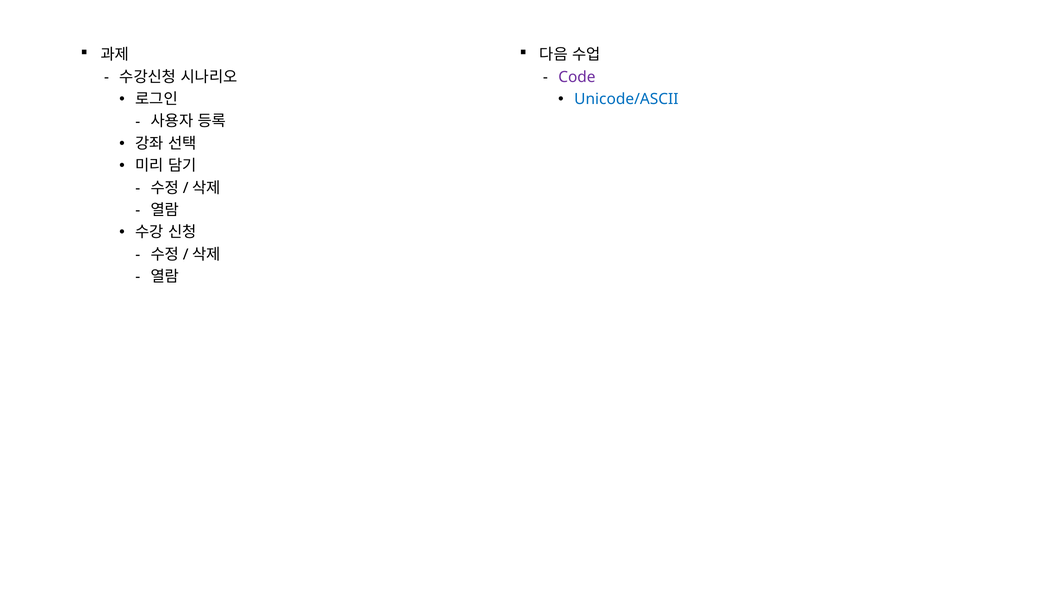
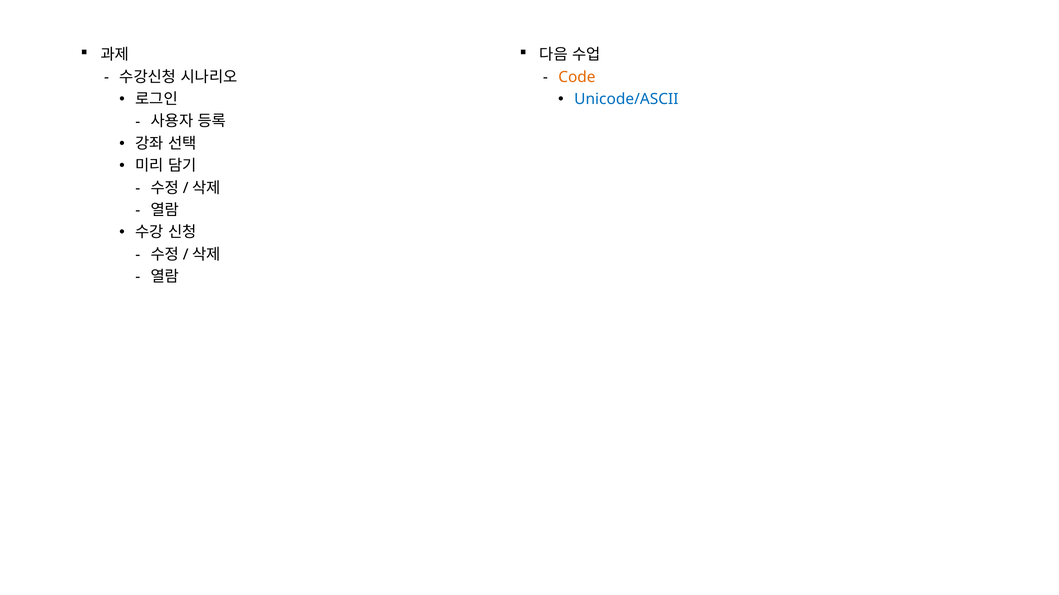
Code colour: purple -> orange (577, 77)
